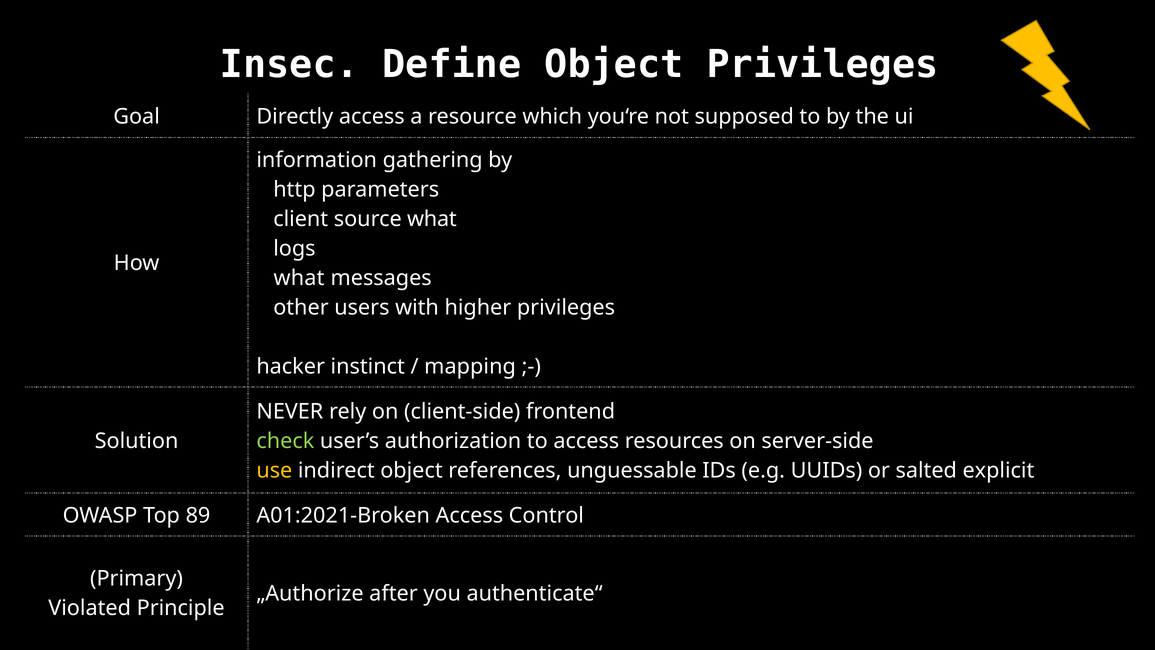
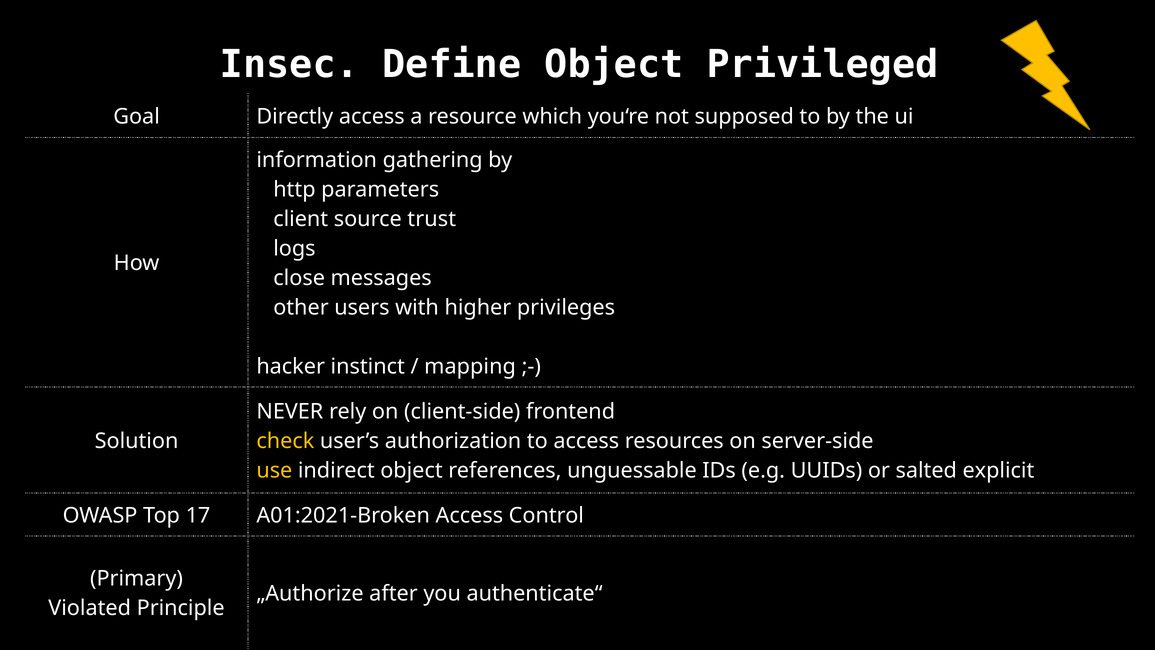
Object Privileges: Privileges -> Privileged (823, 65)
source what: what -> trust (432, 219)
what: what -> close (299, 278)
check colour: light green -> yellow (285, 441)
89: 89 -> 17 (198, 515)
